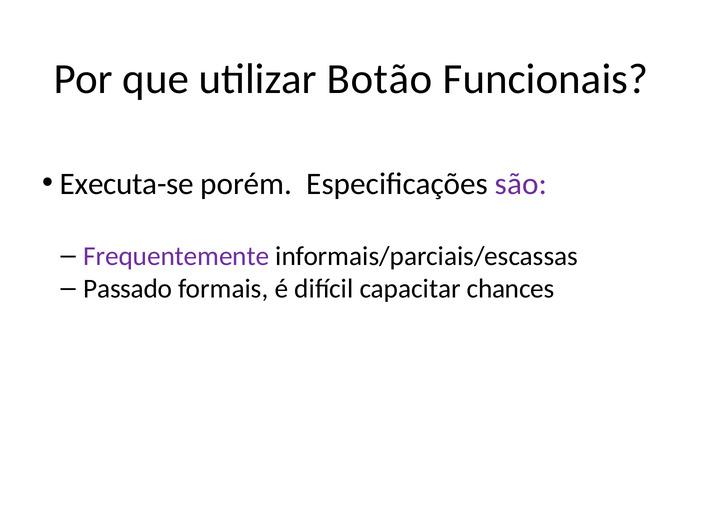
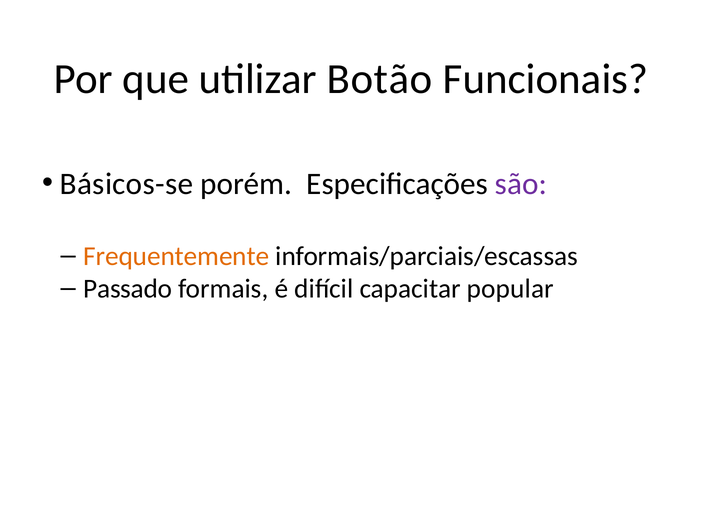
Executa-se: Executa-se -> Básicos-se (127, 184)
Frequentemente colour: purple -> orange (176, 256)
chances: chances -> popular (510, 289)
